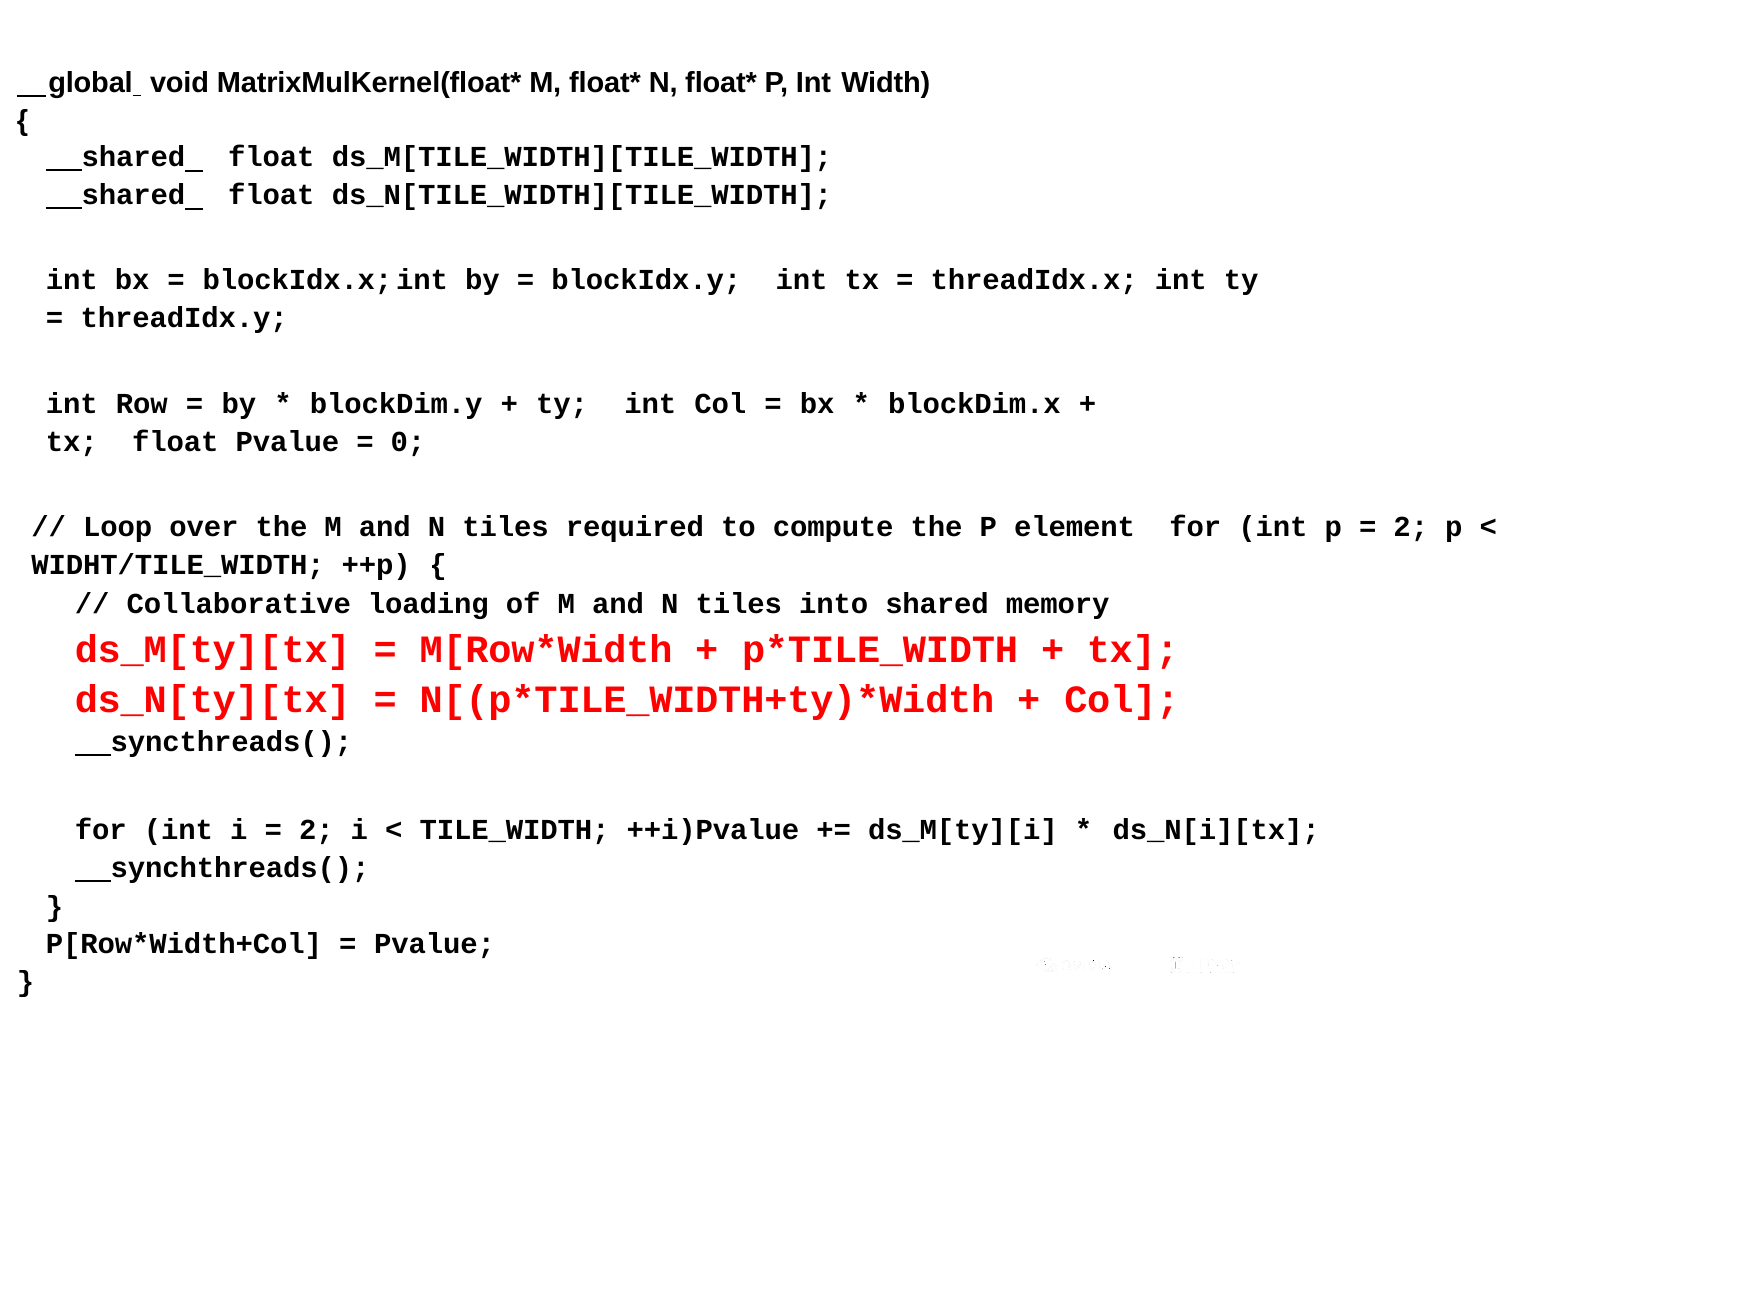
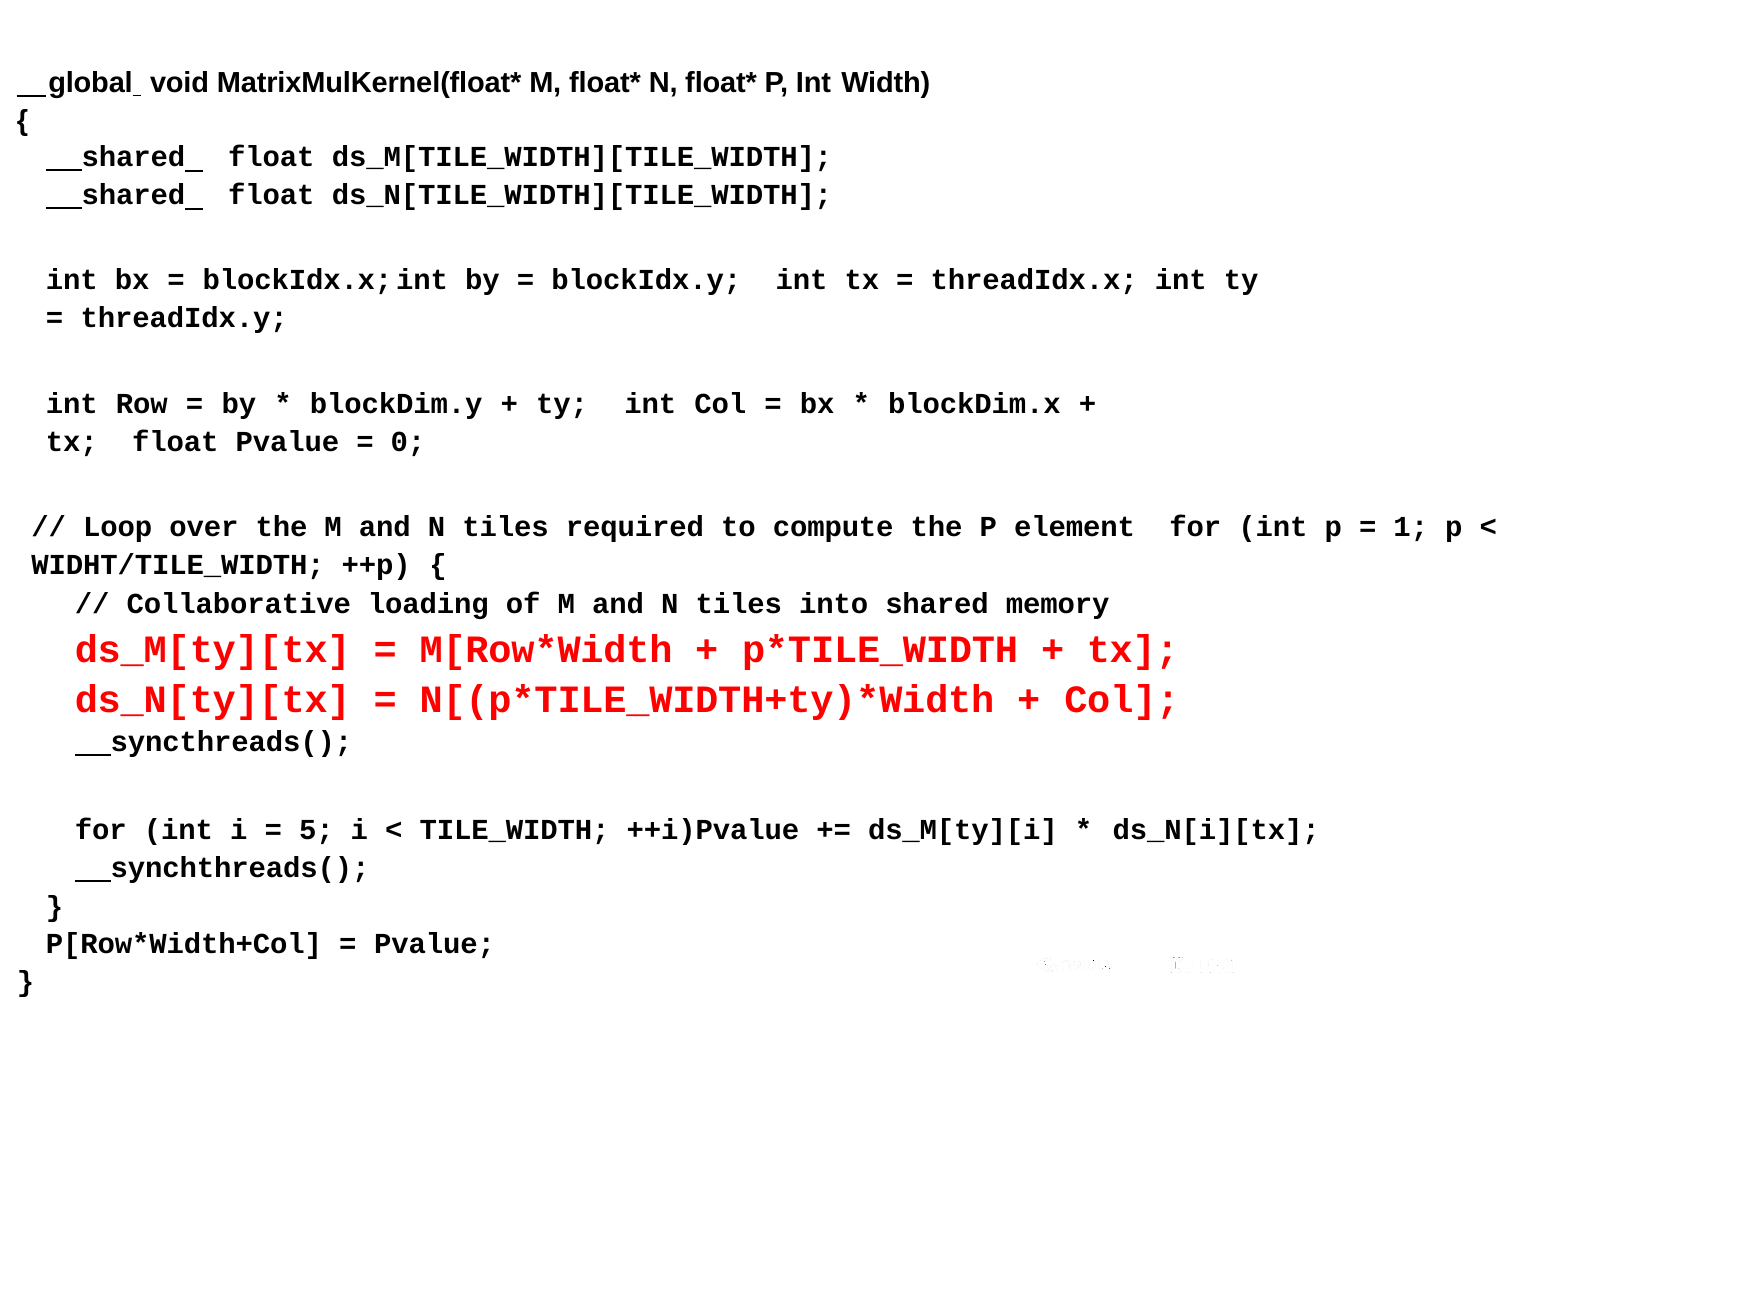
2: 2 -> 1 (1411, 527)
2: 2 -> 5 (316, 830)
